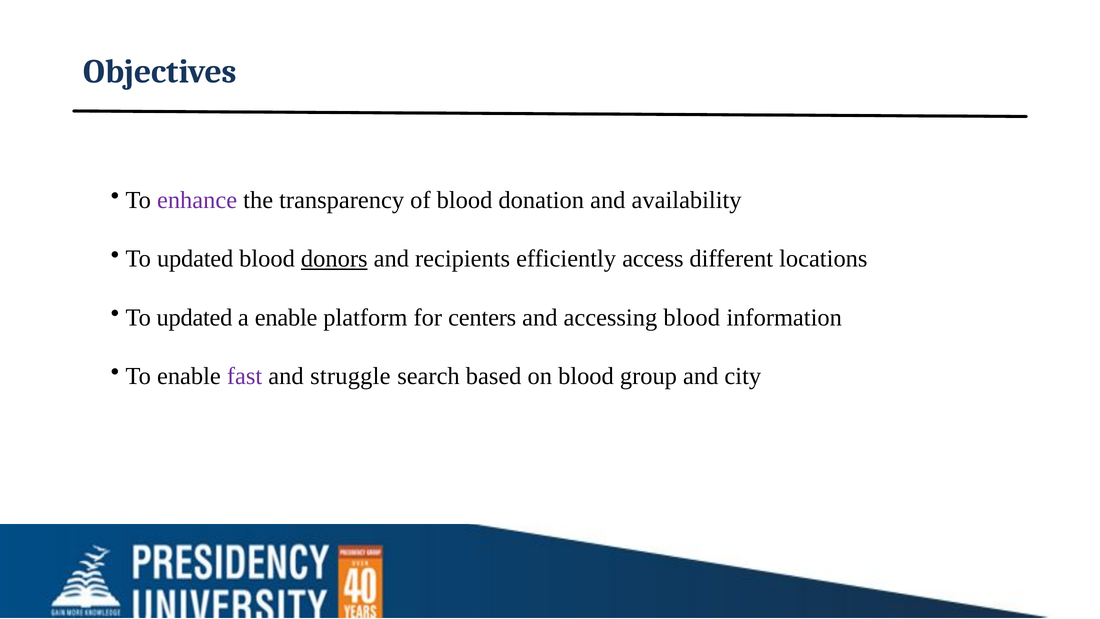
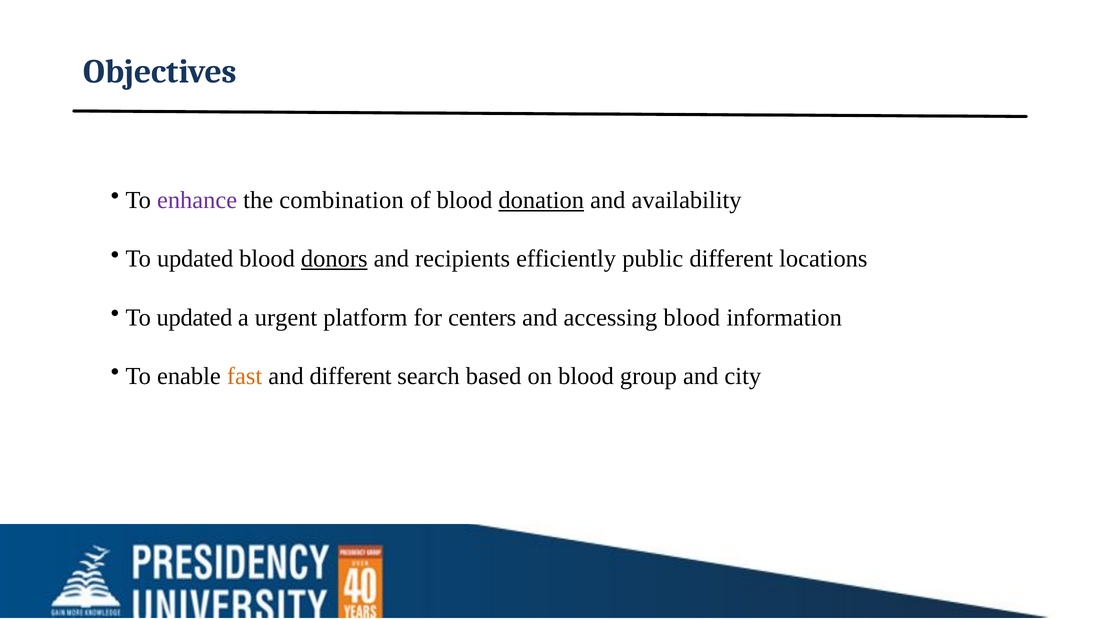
transparency: transparency -> combination (342, 200)
donation underline: none -> present (541, 200)
access: access -> public (653, 259)
a enable: enable -> urgent (286, 317)
fast colour: purple -> orange (245, 376)
and struggle: struggle -> different (351, 376)
